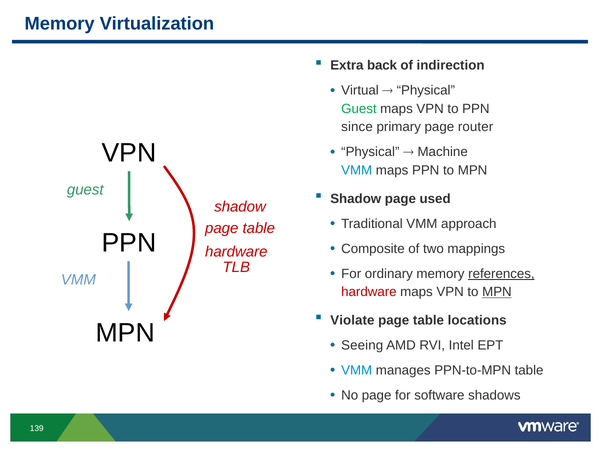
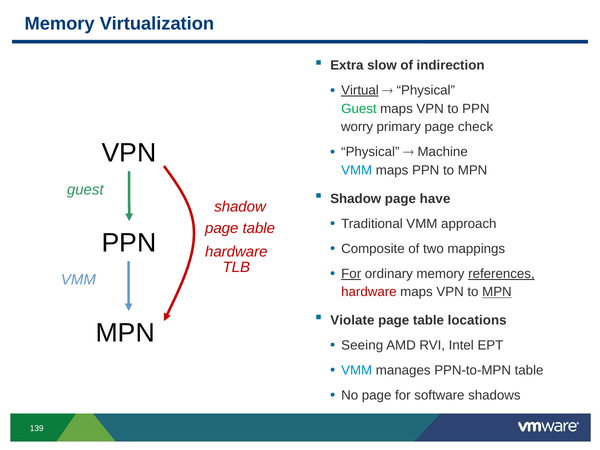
back: back -> slow (382, 65)
Virtual underline: none -> present (360, 90)
since: since -> worry (357, 127)
router: router -> check (476, 127)
used: used -> have (435, 199)
For underline: none -> present (351, 274)
